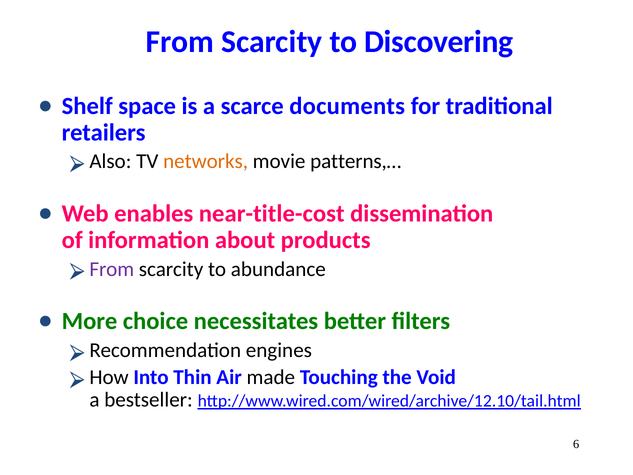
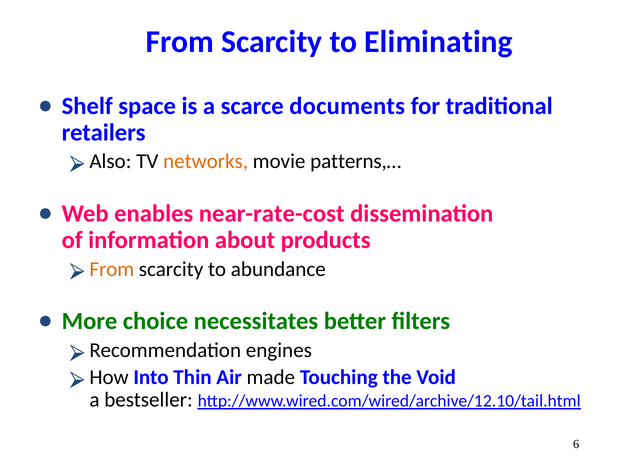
Discovering: Discovering -> Eliminating (439, 42)
near-title-cost: near-title-cost -> near-rate-cost (272, 213)
From colour: purple -> orange (112, 269)
